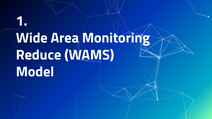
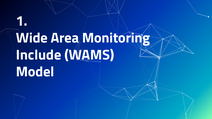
Reduce: Reduce -> Include (39, 55)
